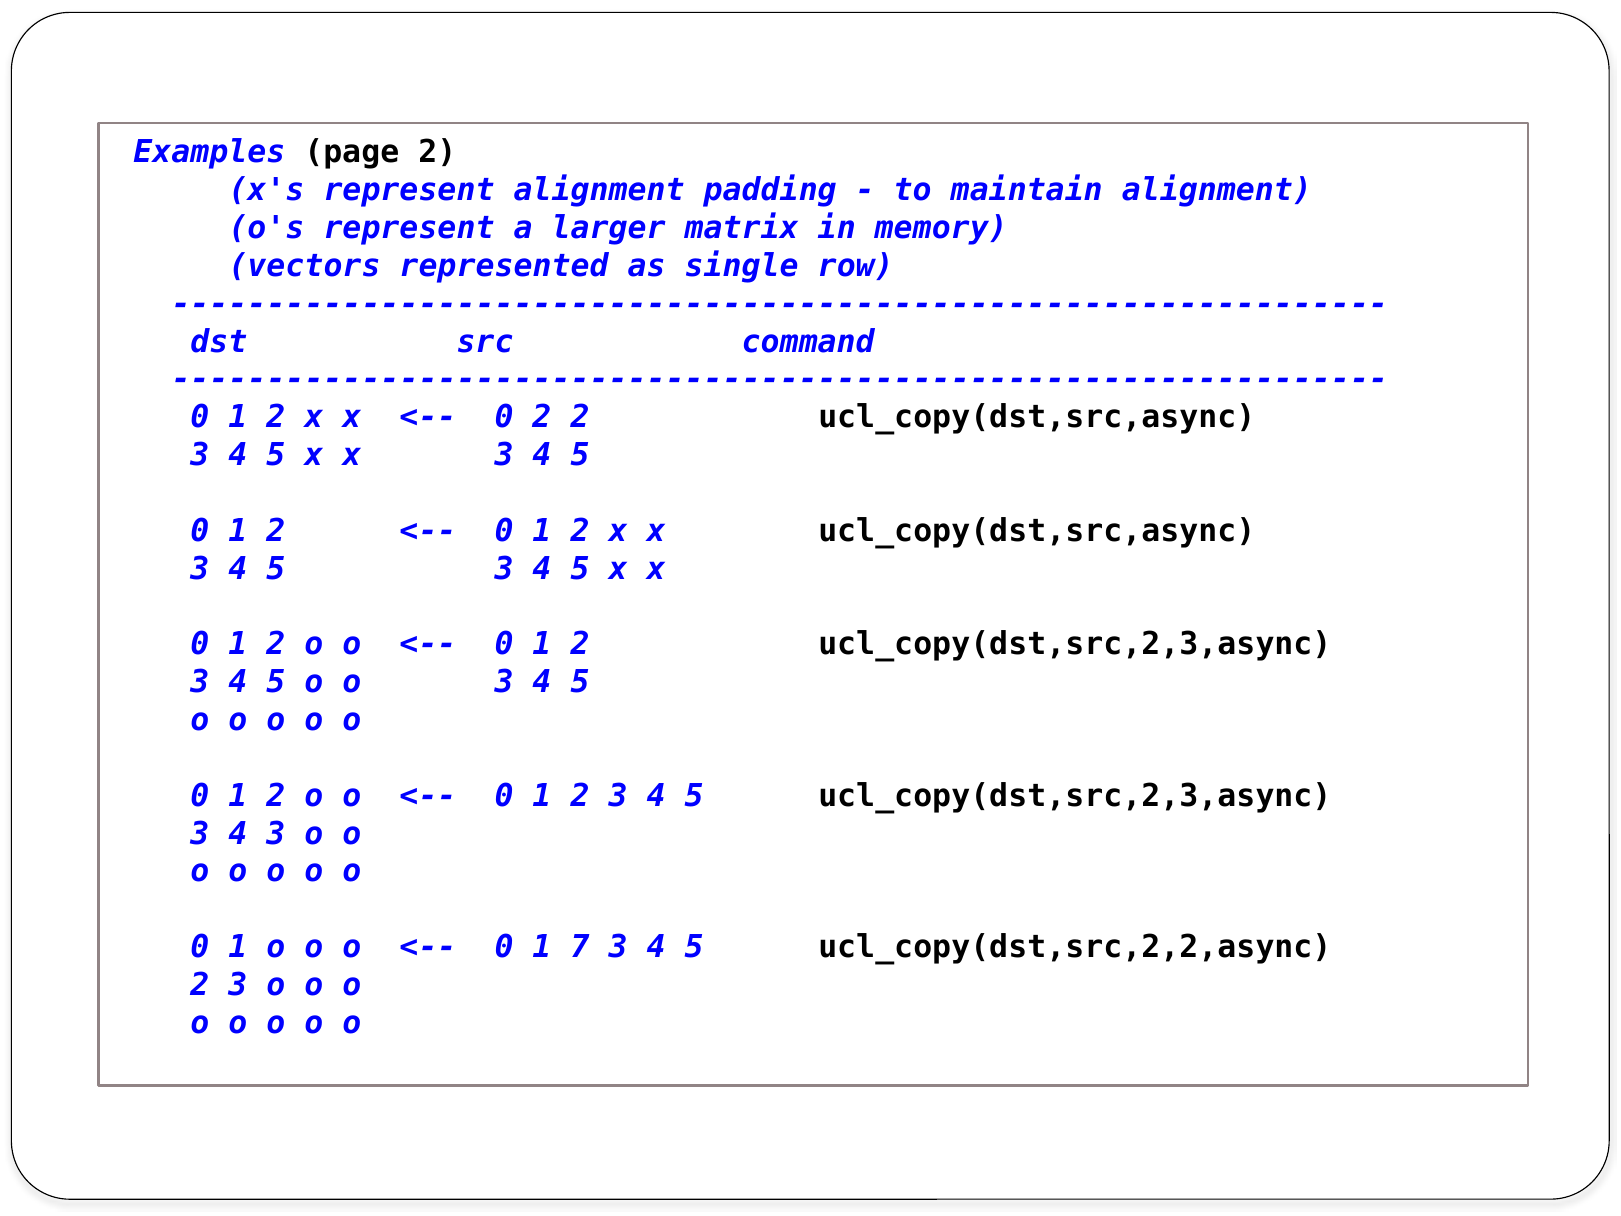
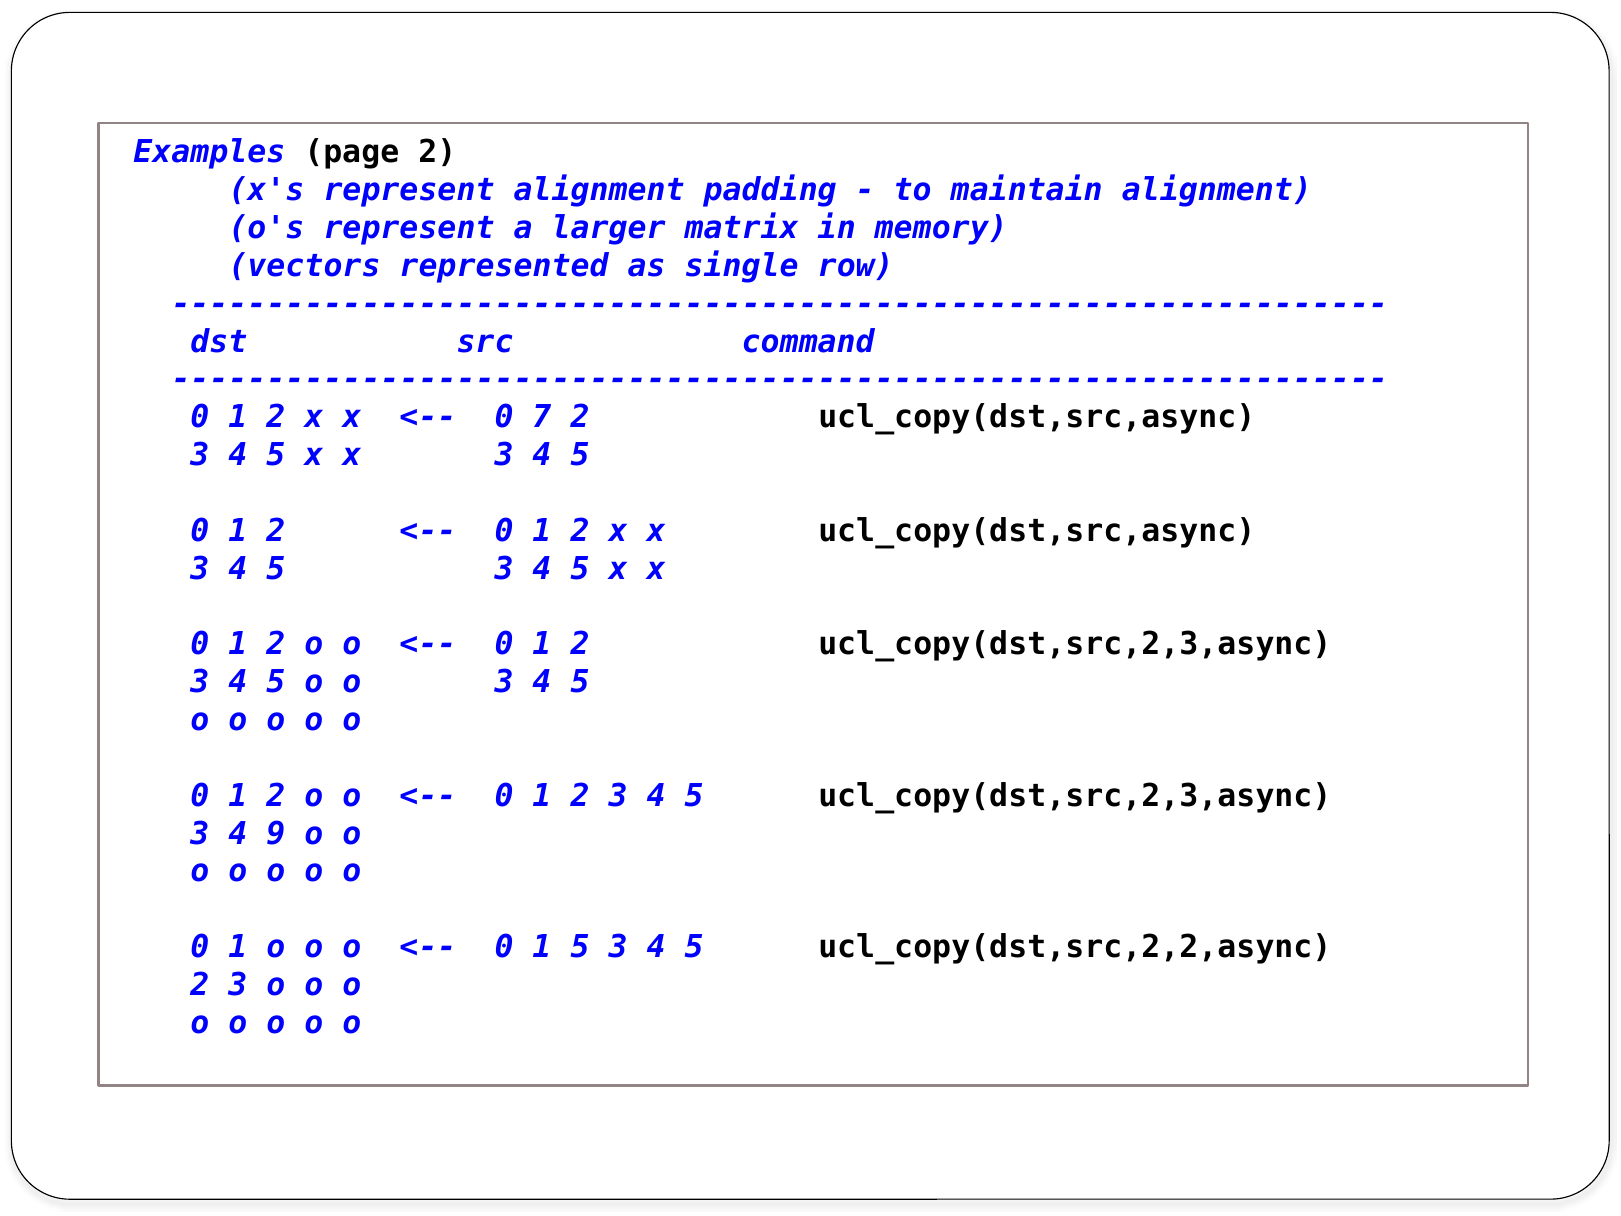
0 2: 2 -> 7 (542, 417)
4 3: 3 -> 9 (276, 834)
1 7: 7 -> 5 (580, 947)
